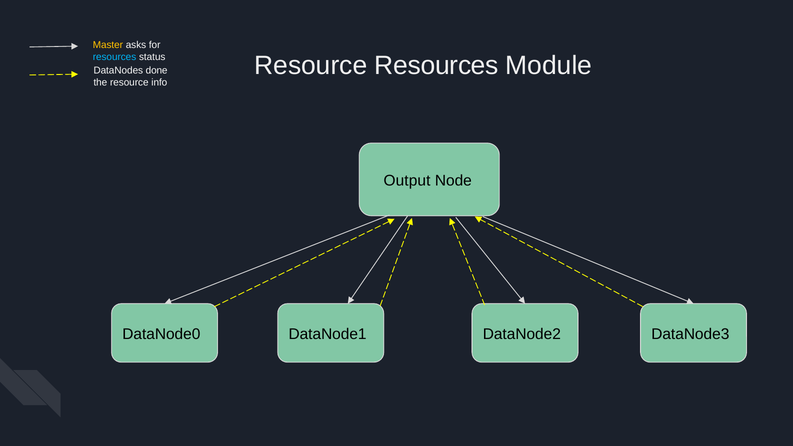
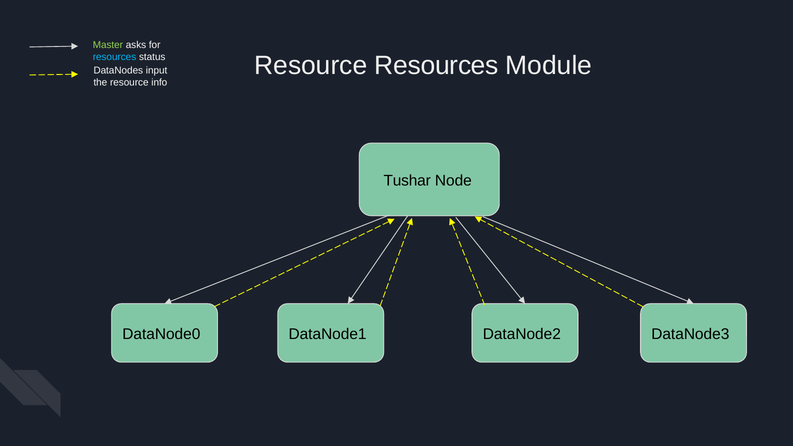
Master colour: yellow -> light green (108, 45)
done: done -> input (157, 71)
Output: Output -> Tushar (407, 181)
